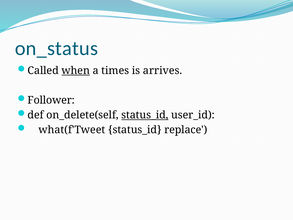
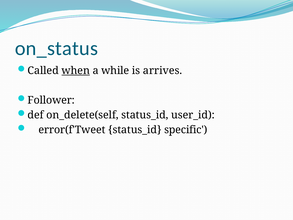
times: times -> while (115, 71)
status_id underline: present -> none (145, 115)
what(f'Tweet: what(f'Tweet -> error(f'Tweet (72, 130)
replace: replace -> specific (186, 130)
